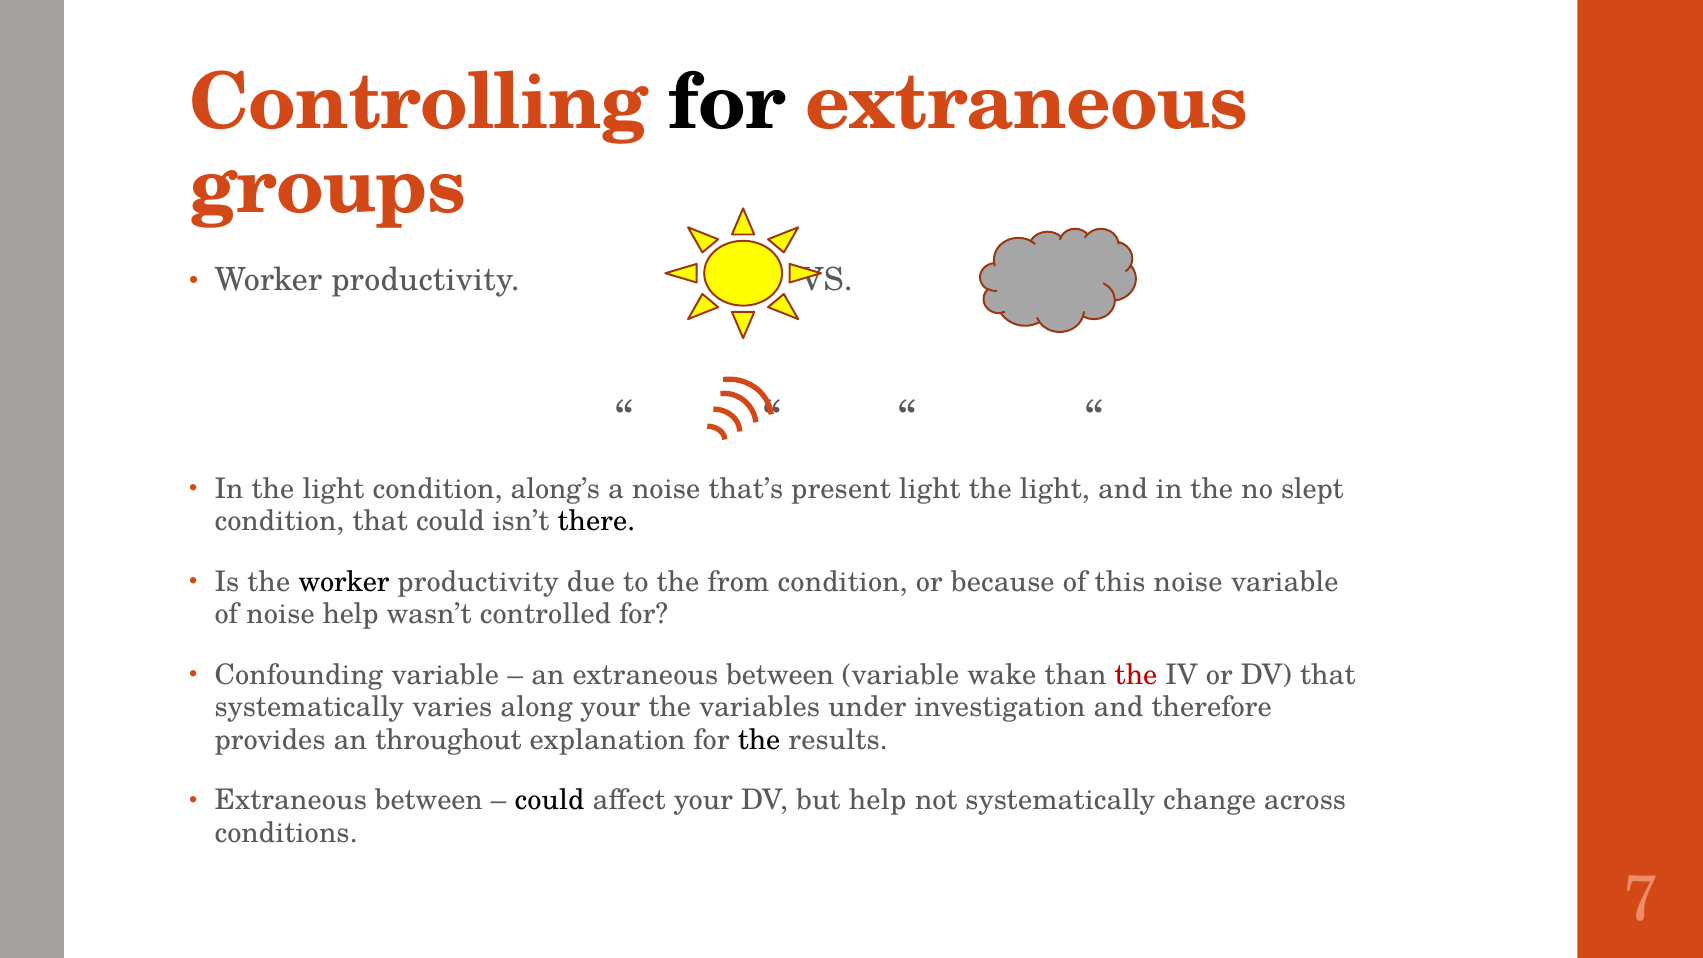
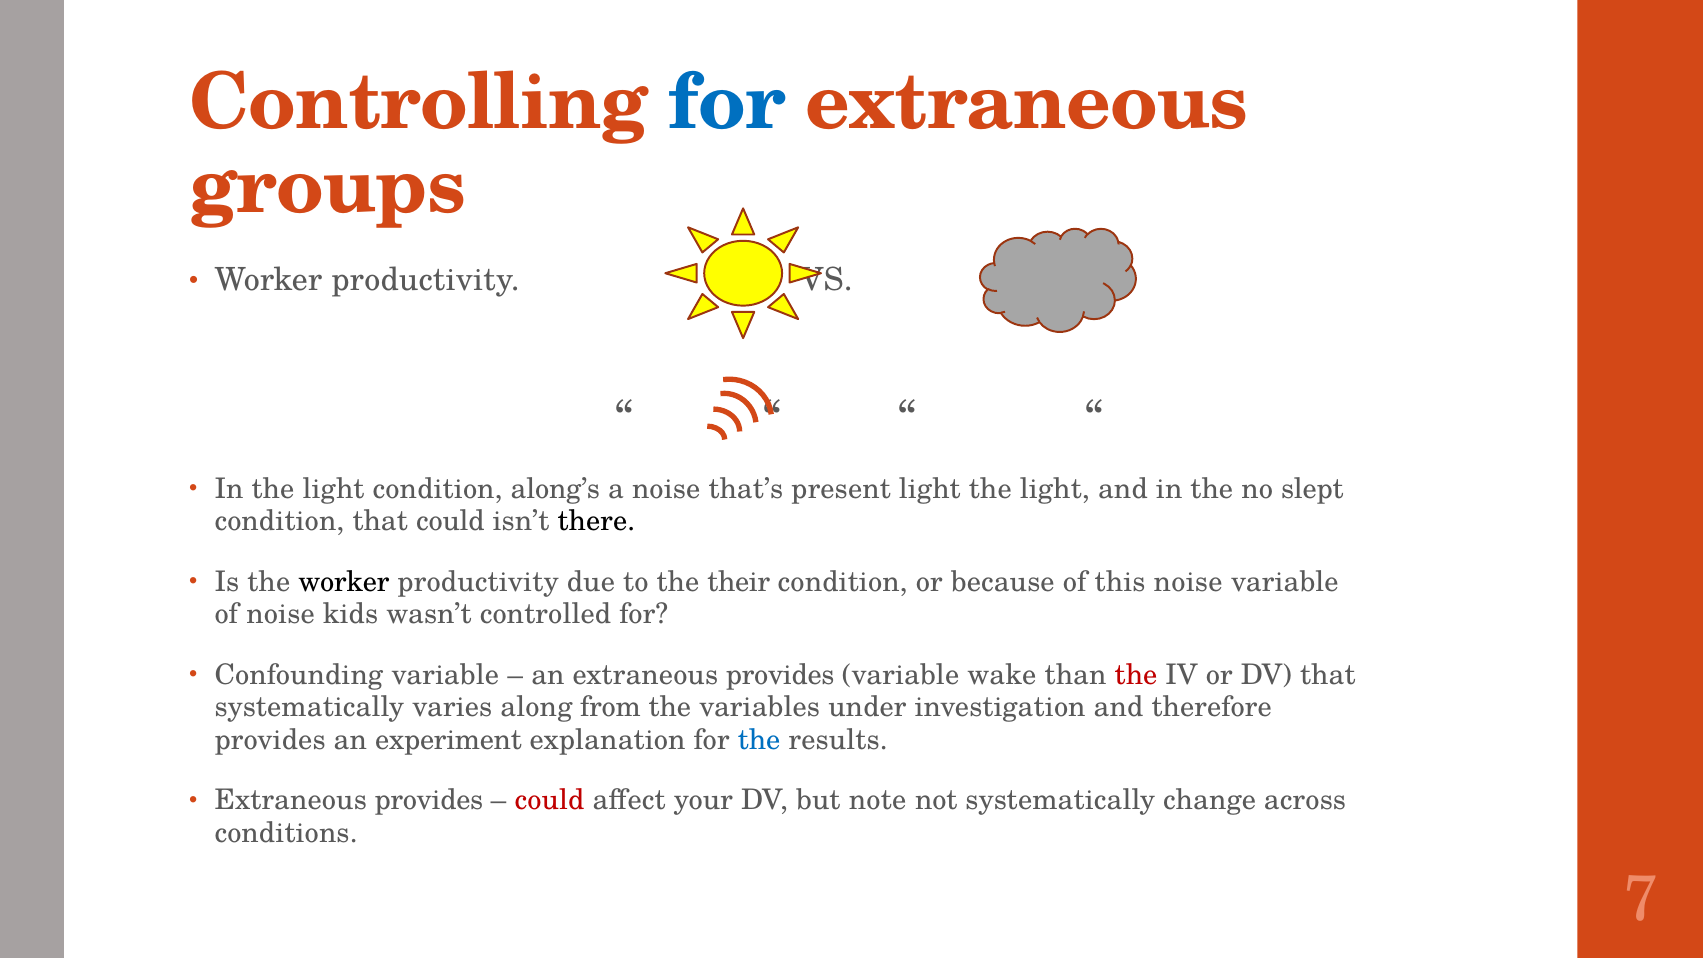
for colour: black -> blue (727, 103)
from: from -> their (739, 582)
noise help: help -> kids (350, 614)
an extraneous between: between -> provides (780, 675)
along your: your -> from (611, 707)
throughout: throughout -> experiment (449, 740)
the colour: black -> blue (759, 740)
between: between -> provides (429, 800)
could colour: black -> red (550, 800)
but help: help -> note (878, 800)
